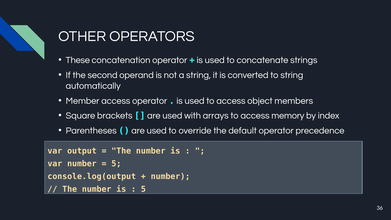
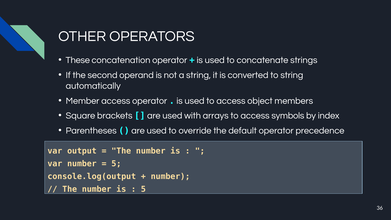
memory: memory -> symbols (288, 116)
